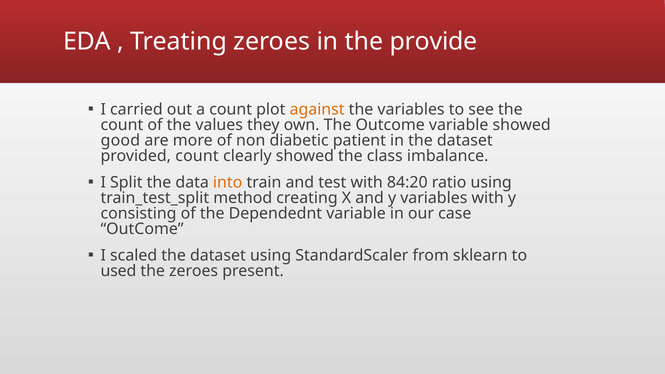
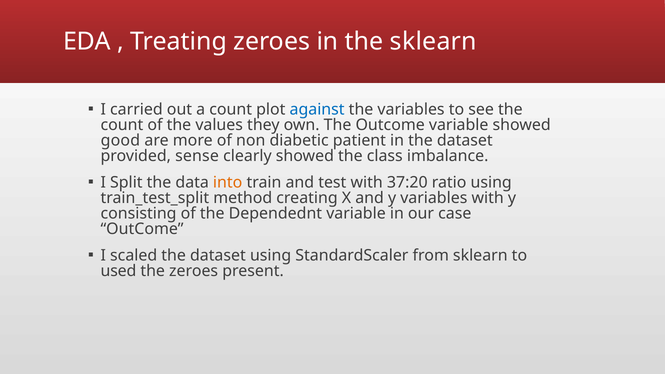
the provide: provide -> sklearn (433, 41)
against colour: orange -> blue (317, 109)
provided count: count -> sense (197, 156)
84:20: 84:20 -> 37:20 (407, 182)
